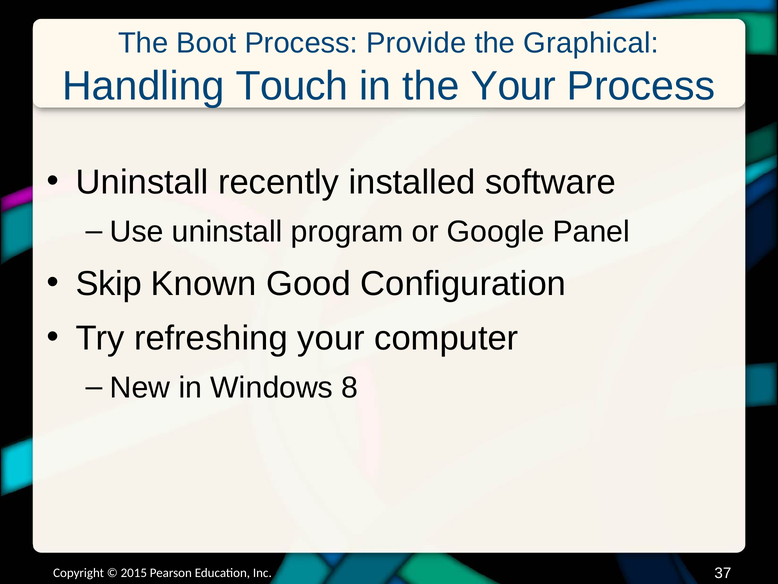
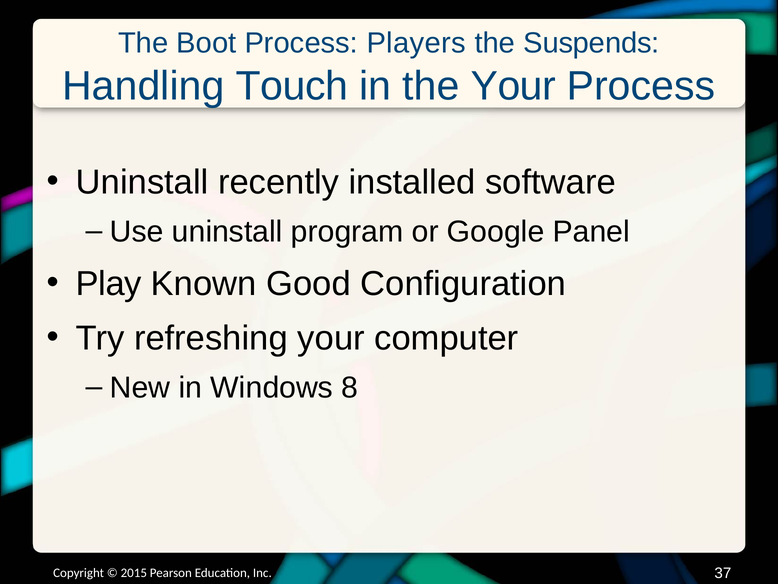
Provide: Provide -> Players (416, 43)
Graphical: Graphical -> Suspends (591, 43)
Skip: Skip -> Play (109, 284)
